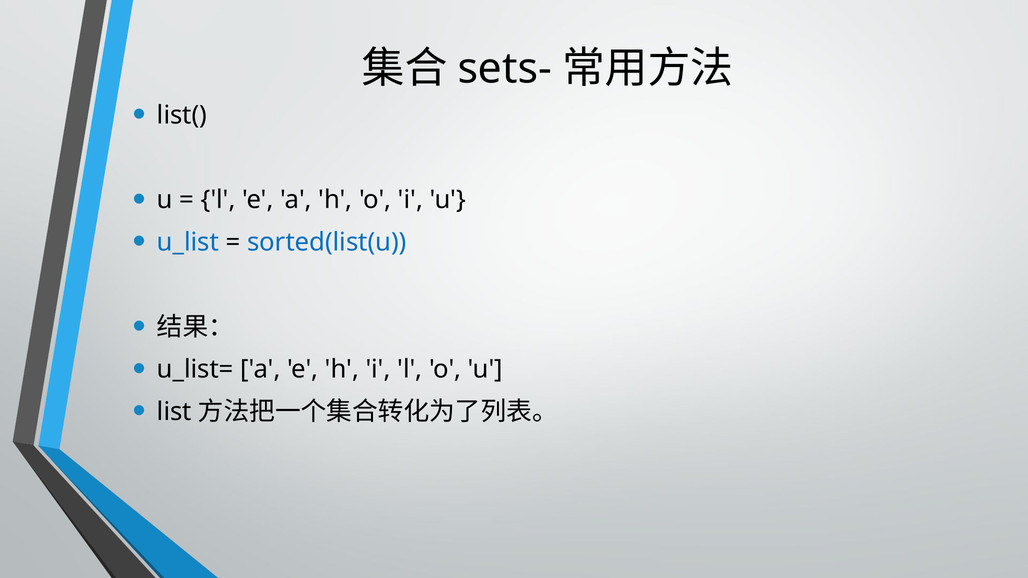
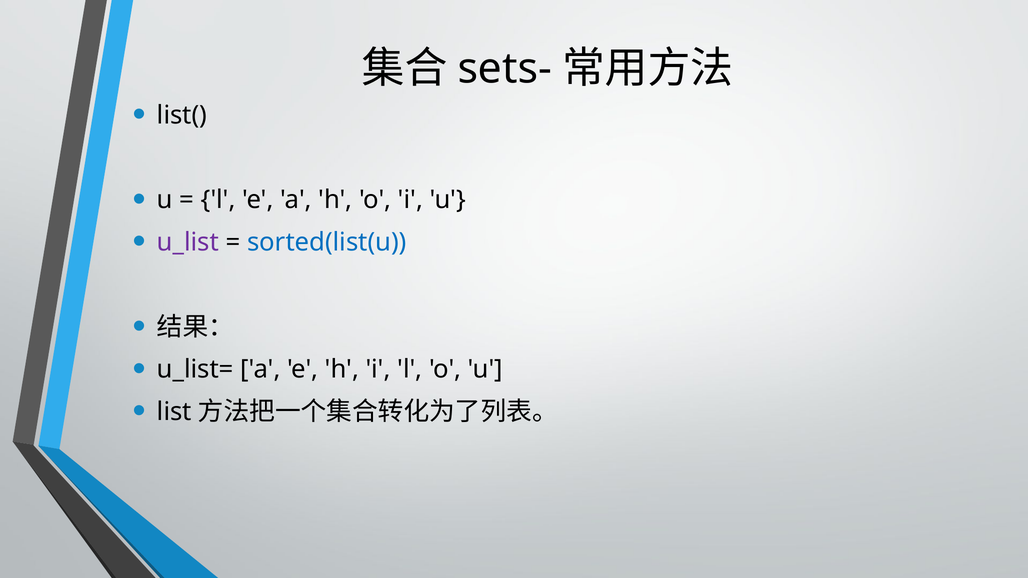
u_list colour: blue -> purple (188, 242)
